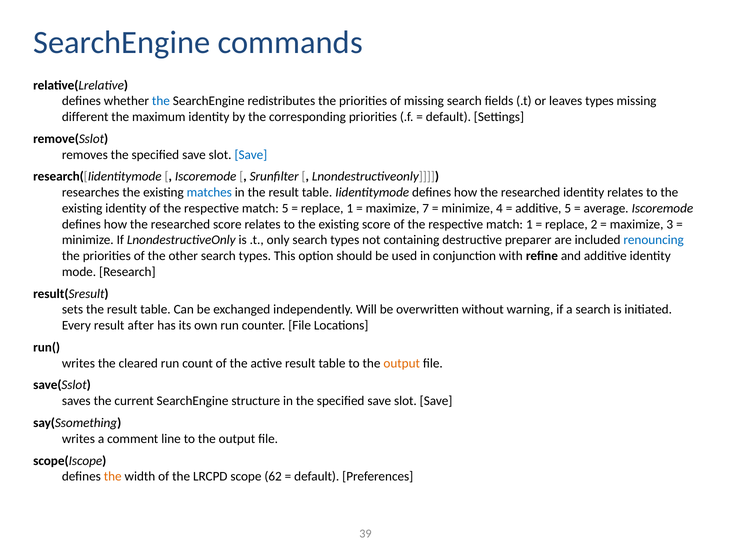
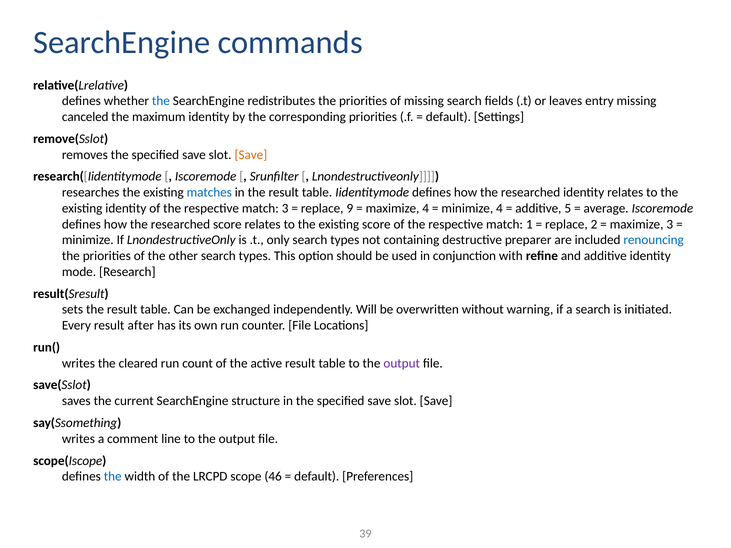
leaves types: types -> entry (599, 101)
different: different -> canceled (85, 117)
Save colour: blue -> orange (251, 155)
match 5: 5 -> 3 (285, 208)
replace 1: 1 -> 9 (350, 208)
maximize 7: 7 -> 4 (426, 208)
output colour: orange -> purple (402, 363)
the colour: orange -> blue (113, 477)
62: 62 -> 46 (273, 477)
